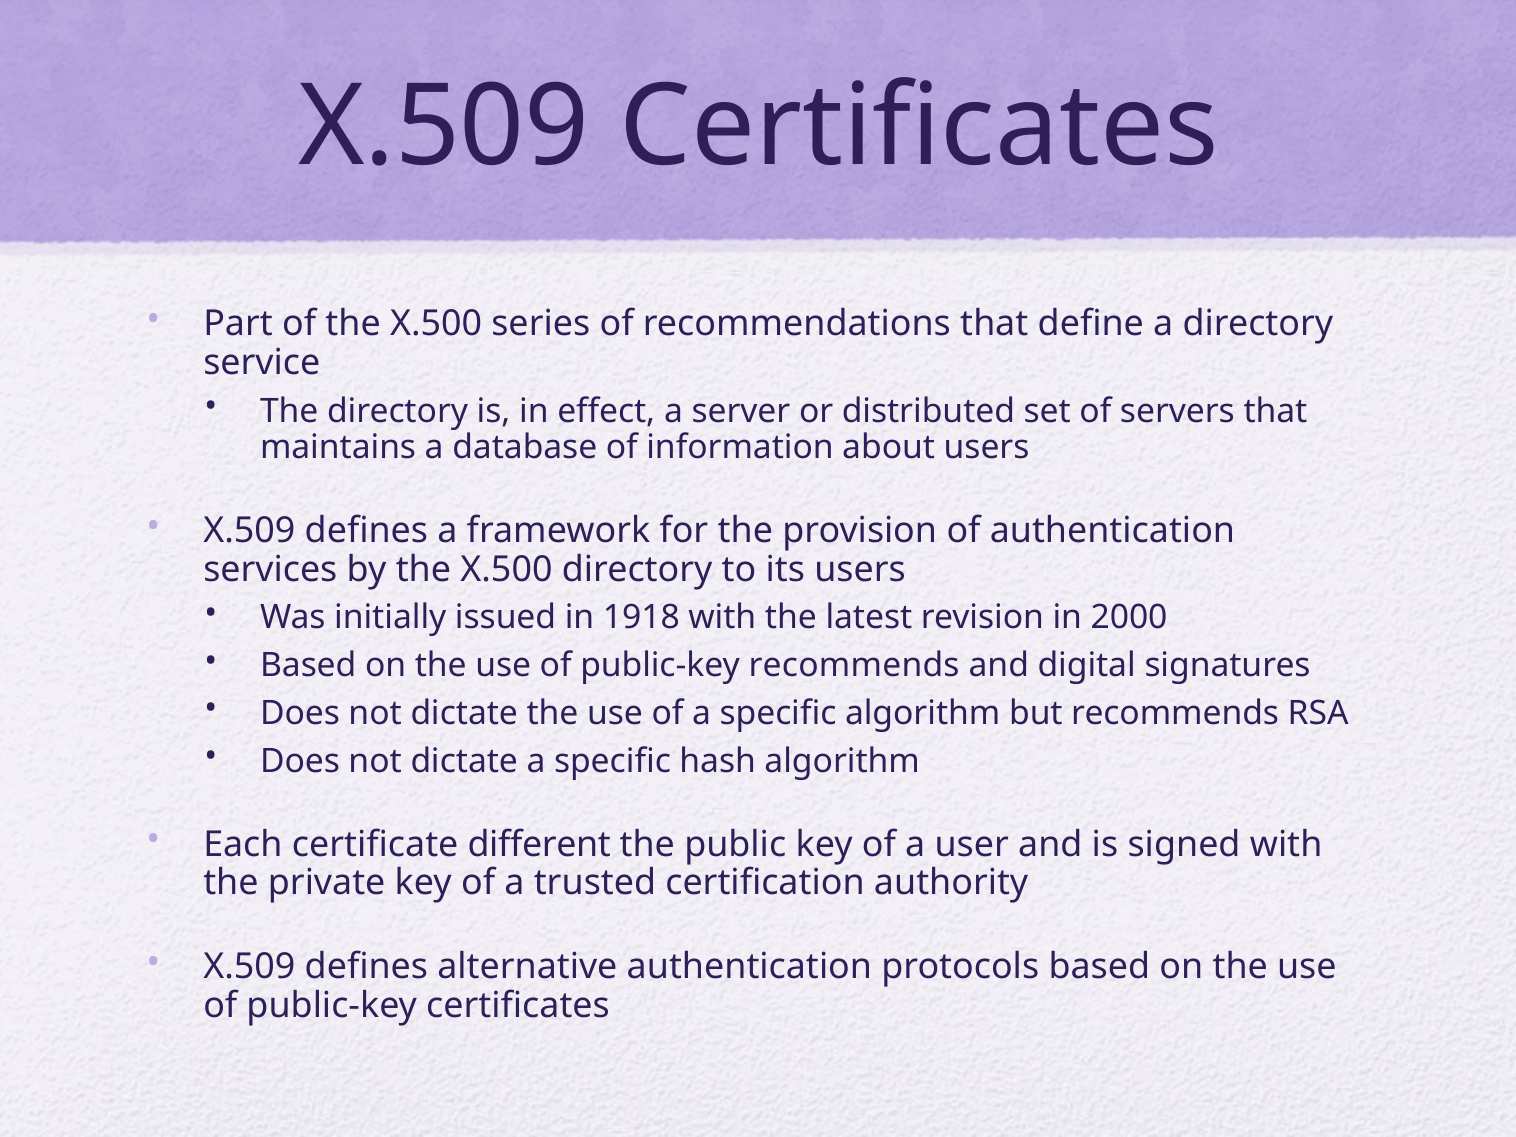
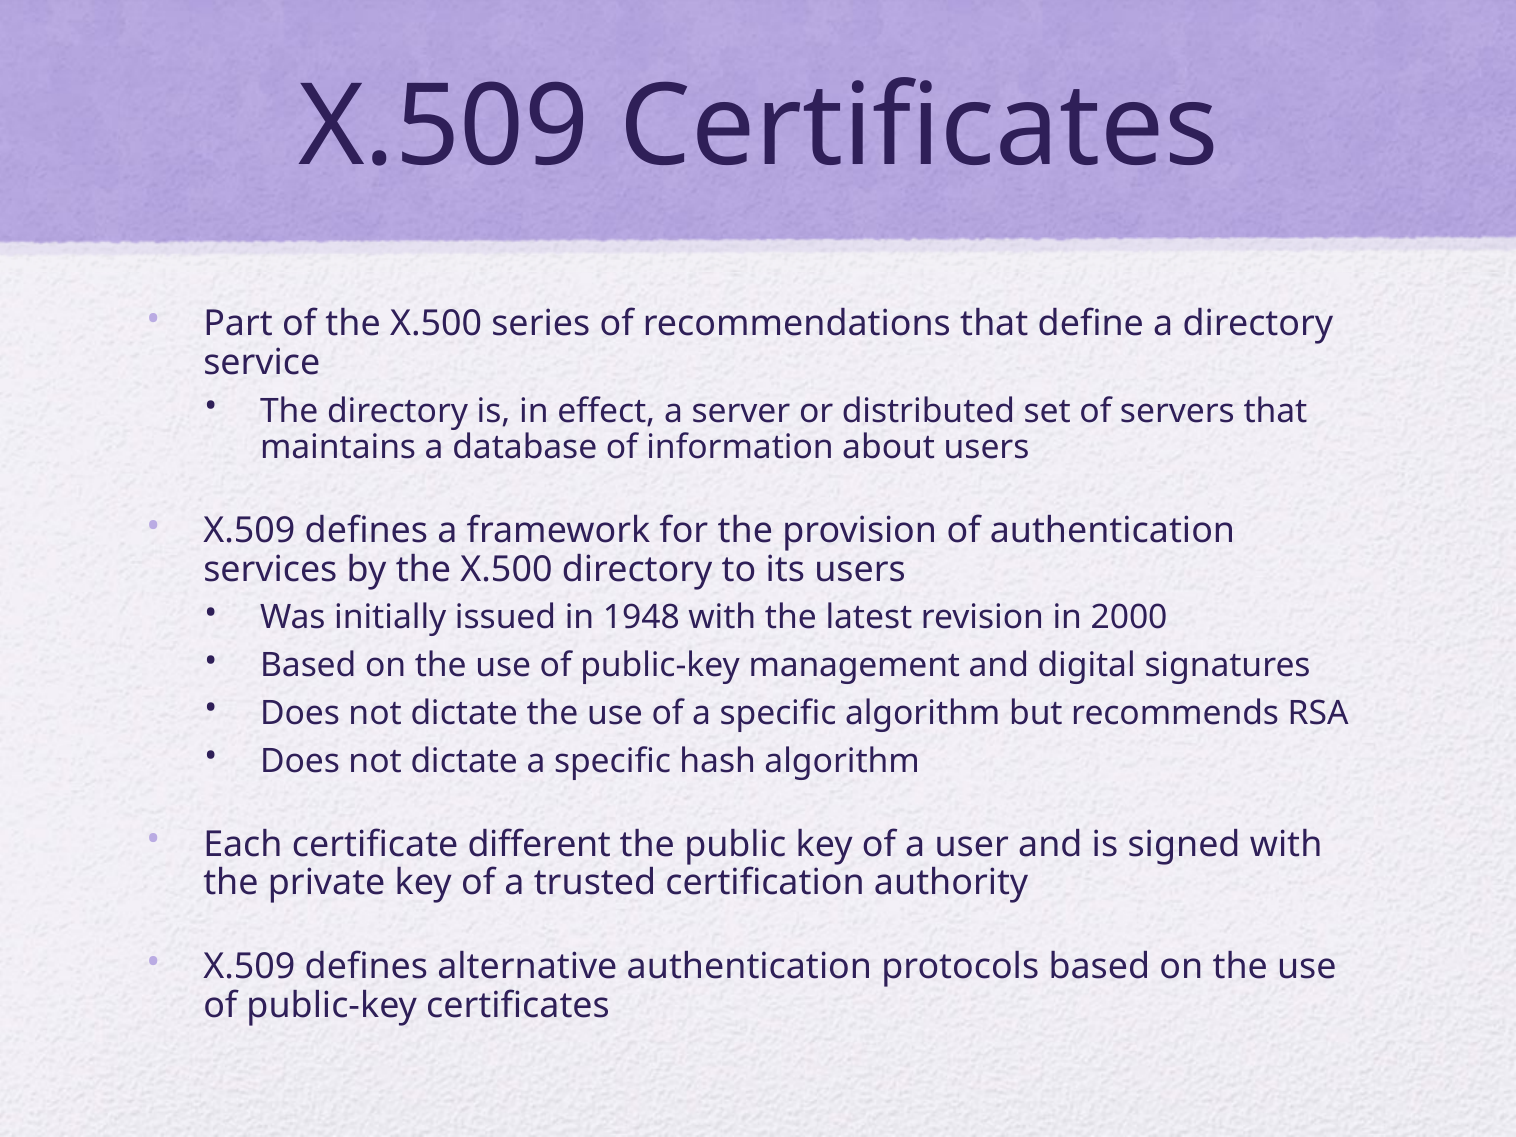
1918: 1918 -> 1948 (641, 618)
public-key recommends: recommends -> management (854, 666)
